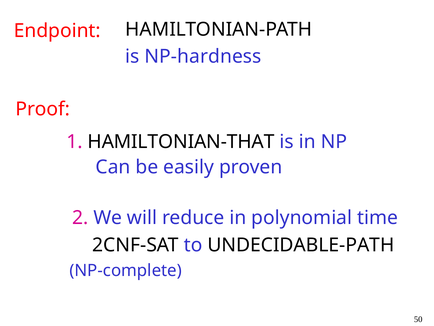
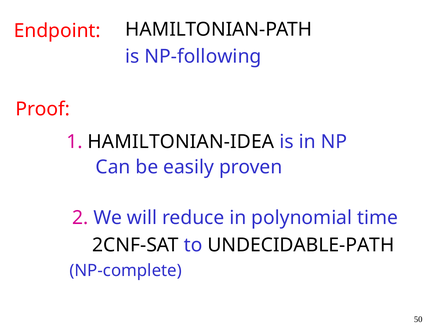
NP-hardness: NP-hardness -> NP-following (203, 57)
HAMILTONIAN-THAT: HAMILTONIAN-THAT -> HAMILTONIAN-IDEA (181, 142)
